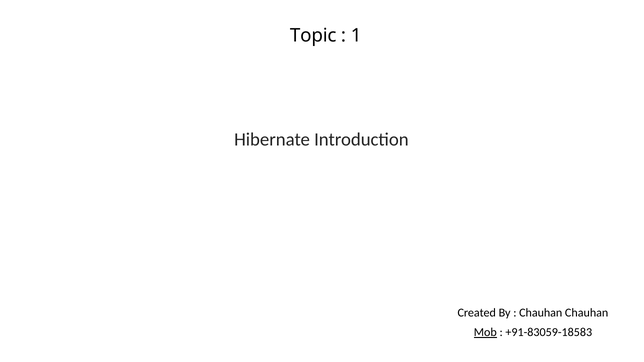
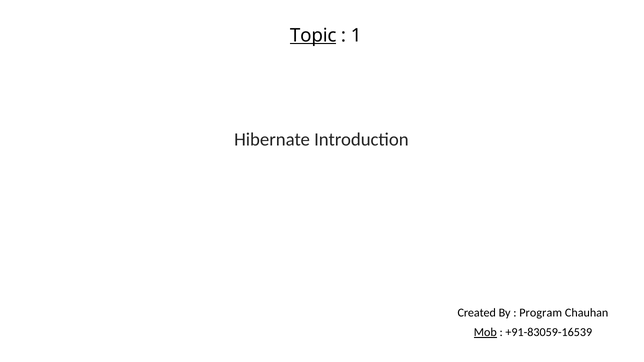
Topic underline: none -> present (313, 36)
Chauhan: Chauhan -> Program (541, 313)
+91-83059-18583: +91-83059-18583 -> +91-83059-16539 (549, 333)
